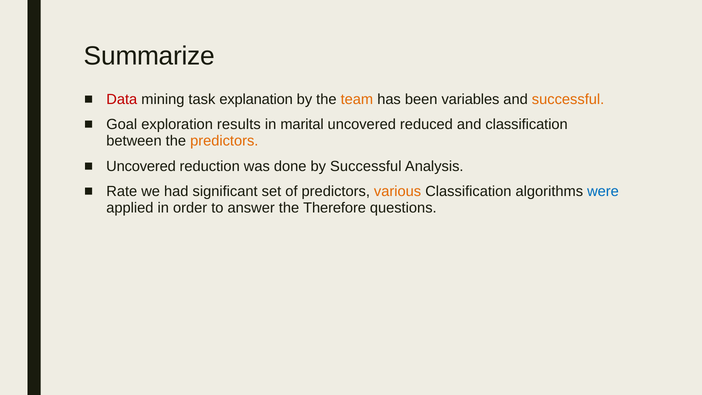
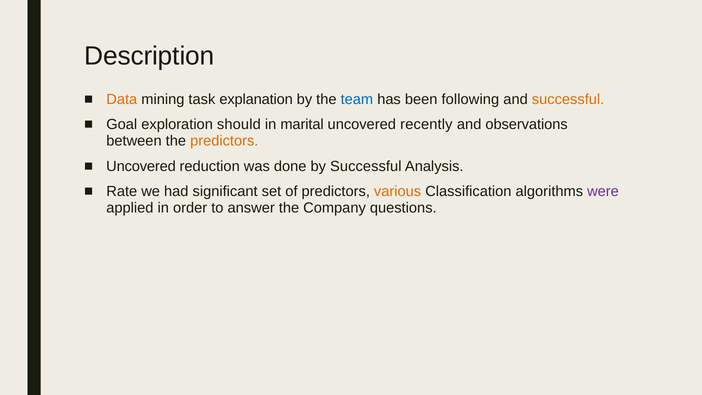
Summarize: Summarize -> Description (149, 56)
Data colour: red -> orange (122, 99)
team colour: orange -> blue (357, 99)
variables: variables -> following (470, 99)
results: results -> should (239, 124)
reduced: reduced -> recently (426, 124)
and classification: classification -> observations (527, 124)
were colour: blue -> purple (603, 191)
Therefore: Therefore -> Company (335, 208)
